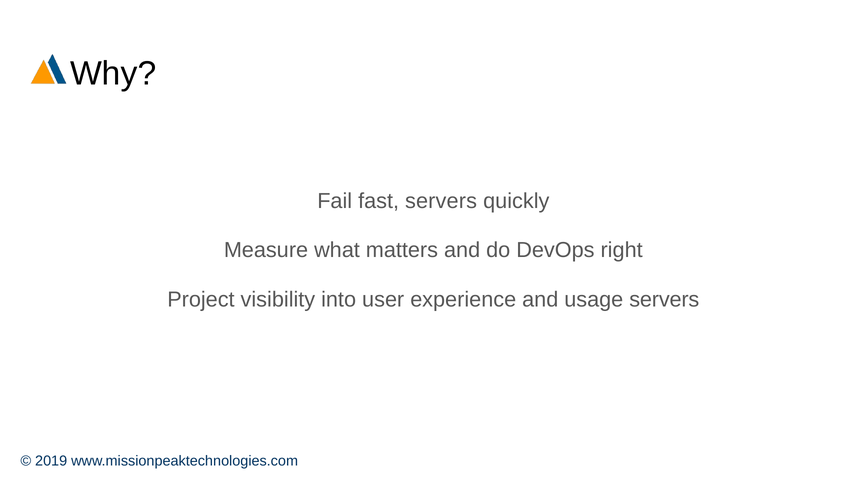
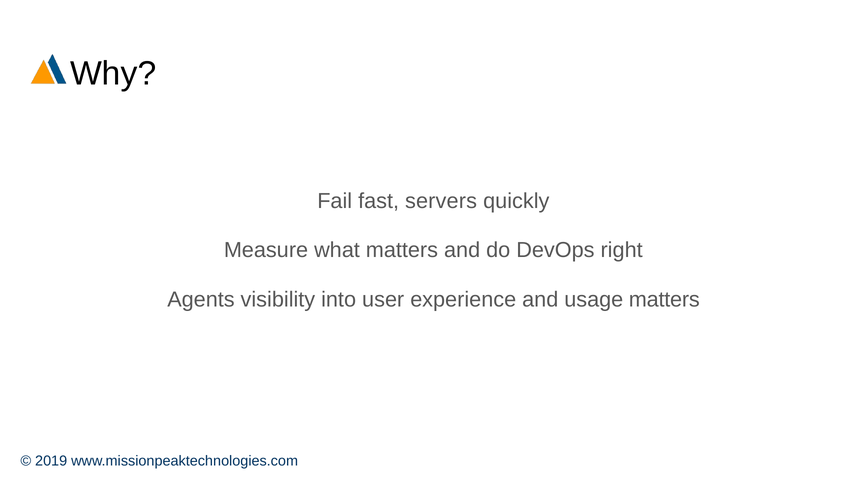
Project: Project -> Agents (201, 299)
usage servers: servers -> matters (664, 299)
